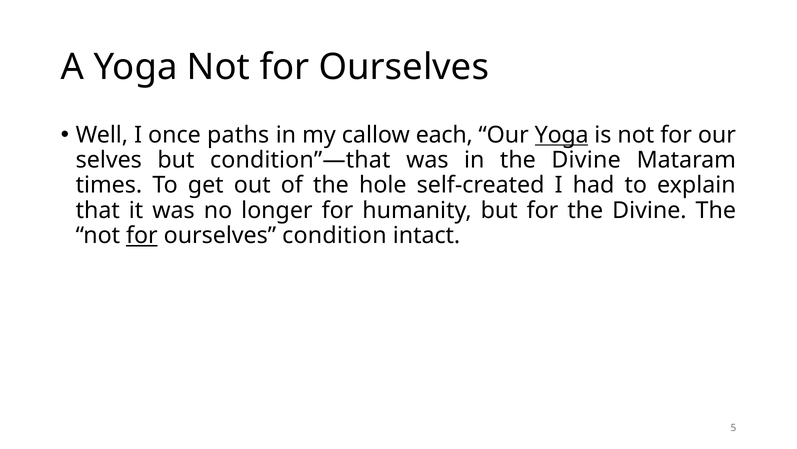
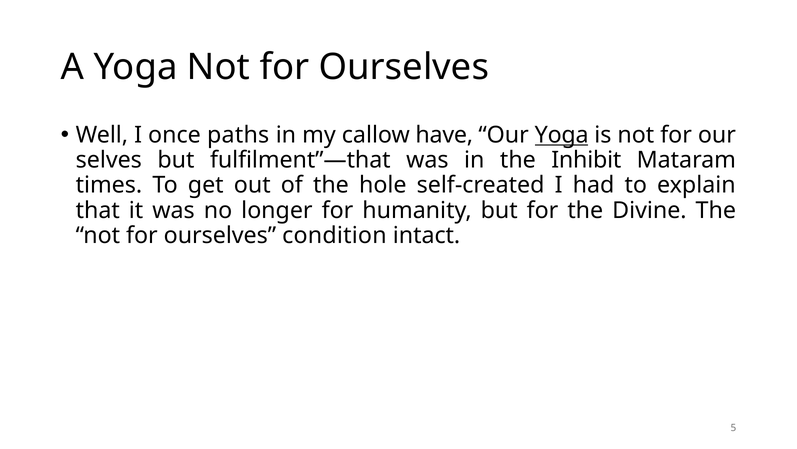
each: each -> have (444, 135)
condition”—that: condition”—that -> fulfilment”—that (300, 160)
in the Divine: Divine -> Inhibit (586, 160)
for underline: present -> none (142, 235)
